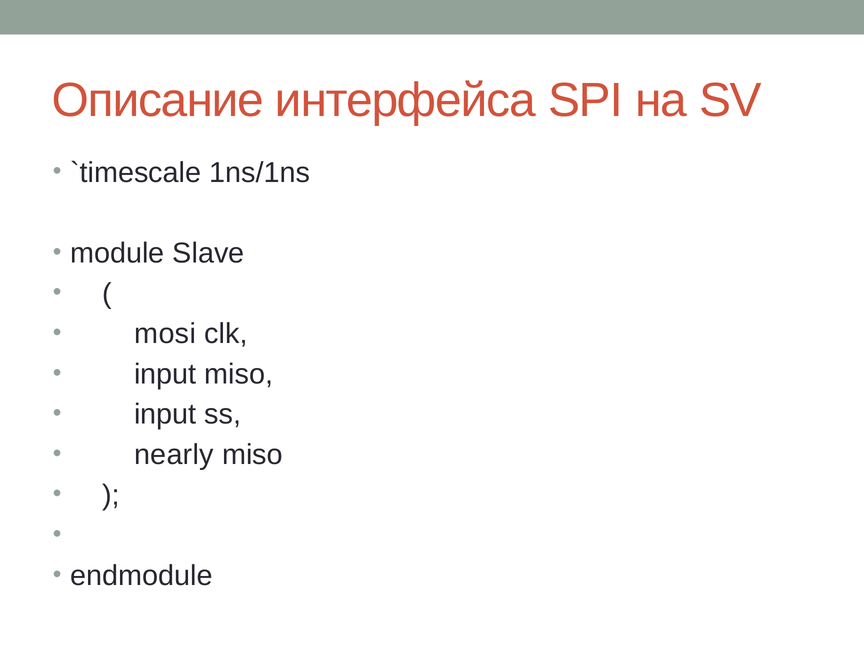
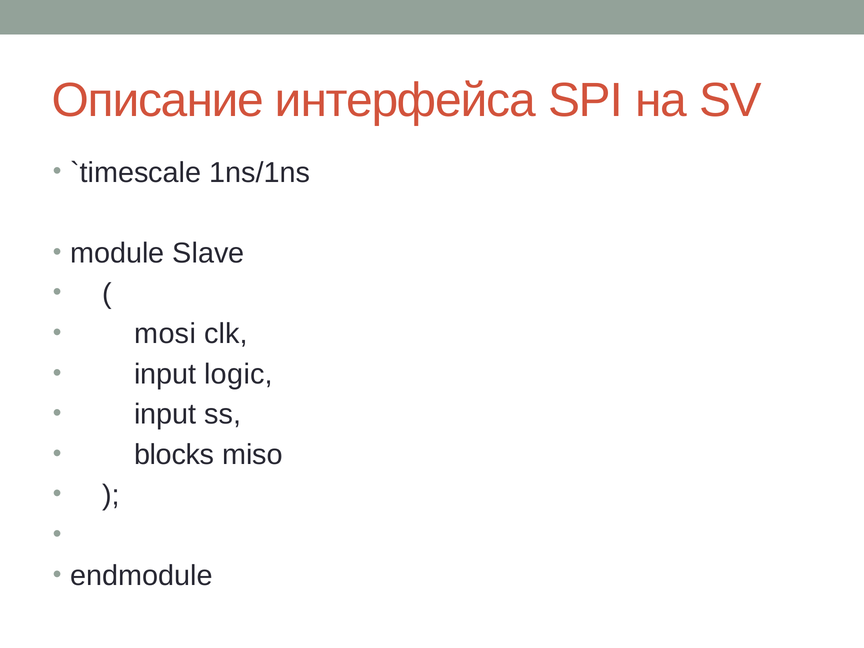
input miso: miso -> logic (239, 374)
nearly: nearly -> blocks (174, 455)
